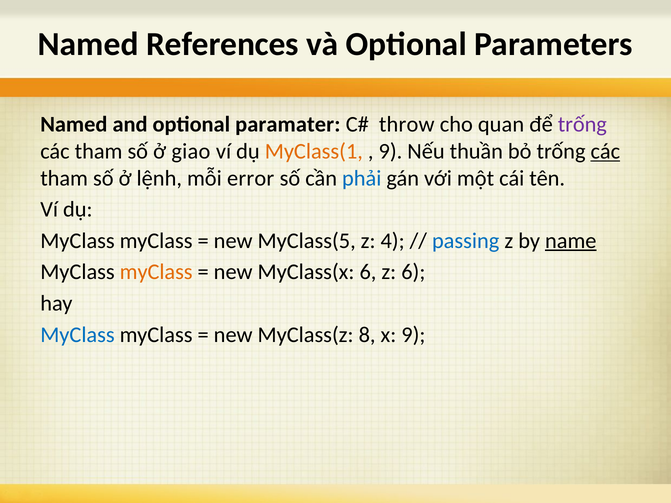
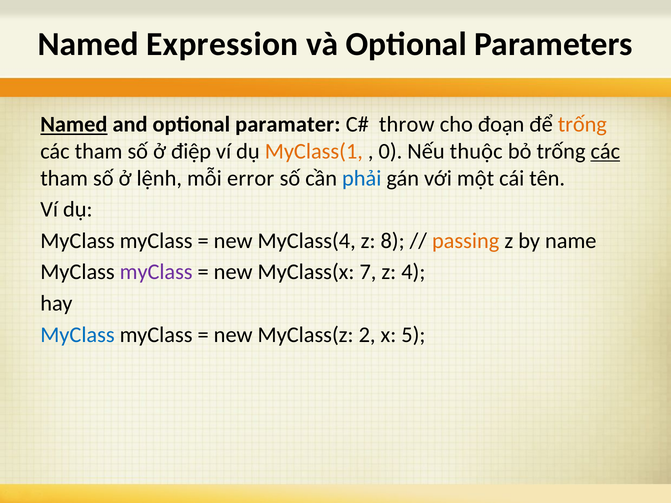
References: References -> Expression (222, 44)
Named underline: none -> present (74, 125)
quan: quan -> đoạn (501, 125)
trống colour: purple -> orange (582, 125)
giao: giao -> điệp (191, 151)
9: 9 -> 0 (390, 151)
thuần: thuần -> thuộc (476, 151)
MyClass(5: MyClass(5 -> MyClass(4 (307, 241)
4: 4 -> 8 (393, 241)
passing colour: blue -> orange (466, 241)
name underline: present -> none (571, 241)
myClass colour: orange -> purple (156, 272)
MyClass(x 6: 6 -> 7 (368, 272)
z 6: 6 -> 4 (413, 272)
8: 8 -> 2 (367, 335)
x 9: 9 -> 5 (413, 335)
